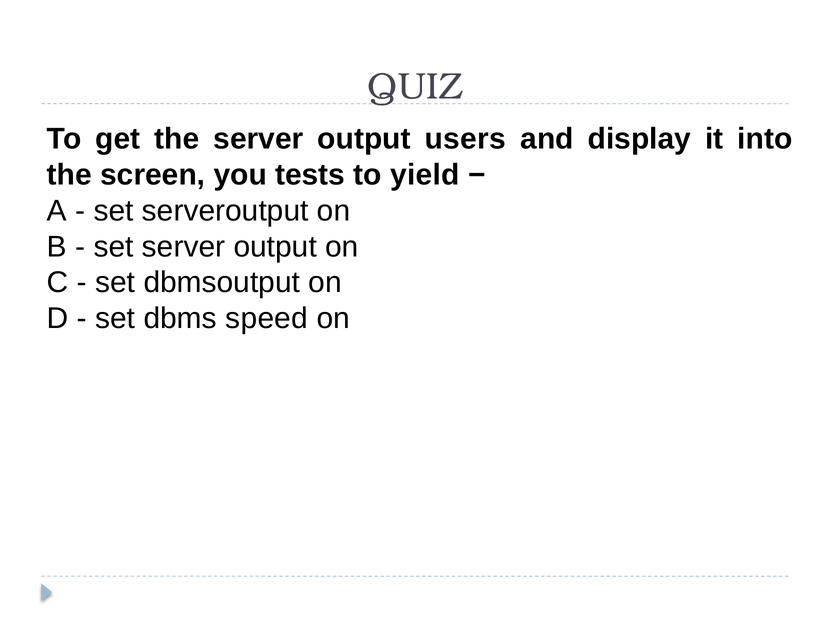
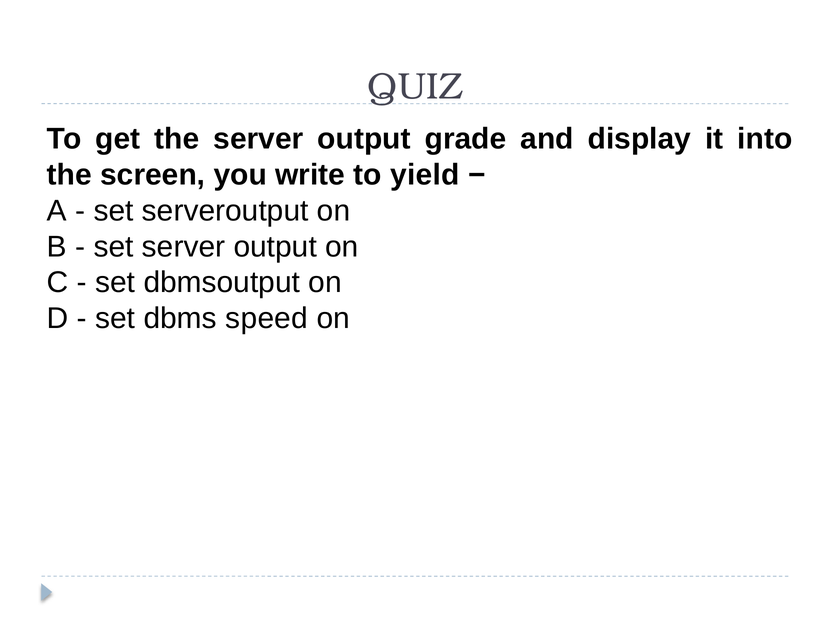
users: users -> grade (466, 139)
tests: tests -> write (310, 175)
